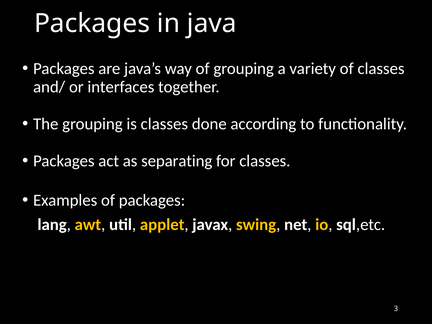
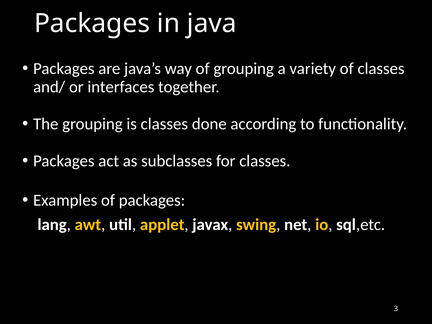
separating: separating -> subclasses (177, 161)
